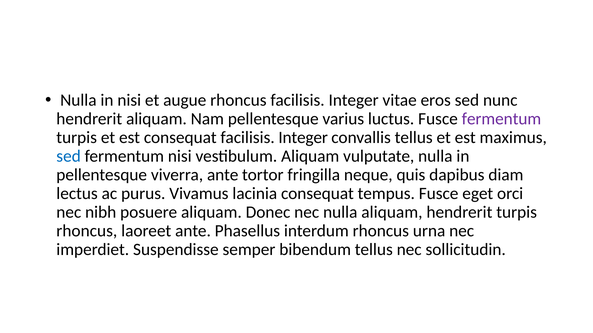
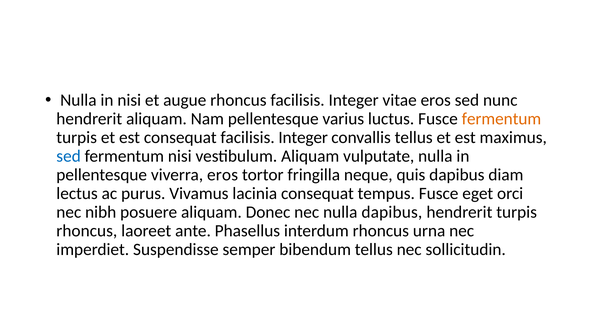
fermentum colour: purple -> orange (501, 119)
viverra ante: ante -> eros (223, 175)
nulla aliquam: aliquam -> dapibus (392, 212)
